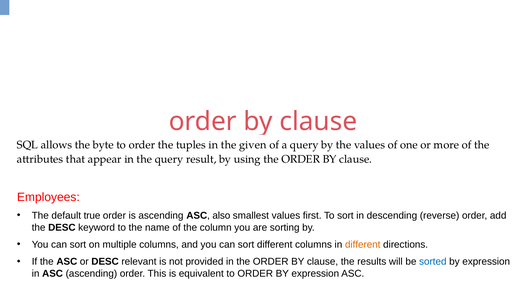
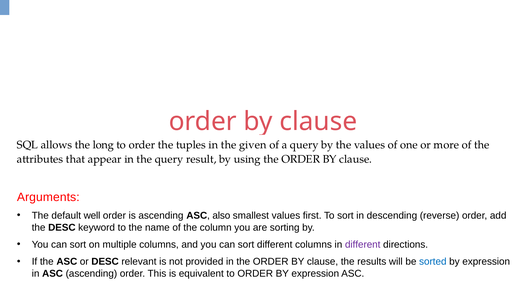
byte: byte -> long (103, 145)
Employees: Employees -> Arguments (48, 197)
true: true -> well (92, 216)
different colour: orange -> purple (363, 244)
